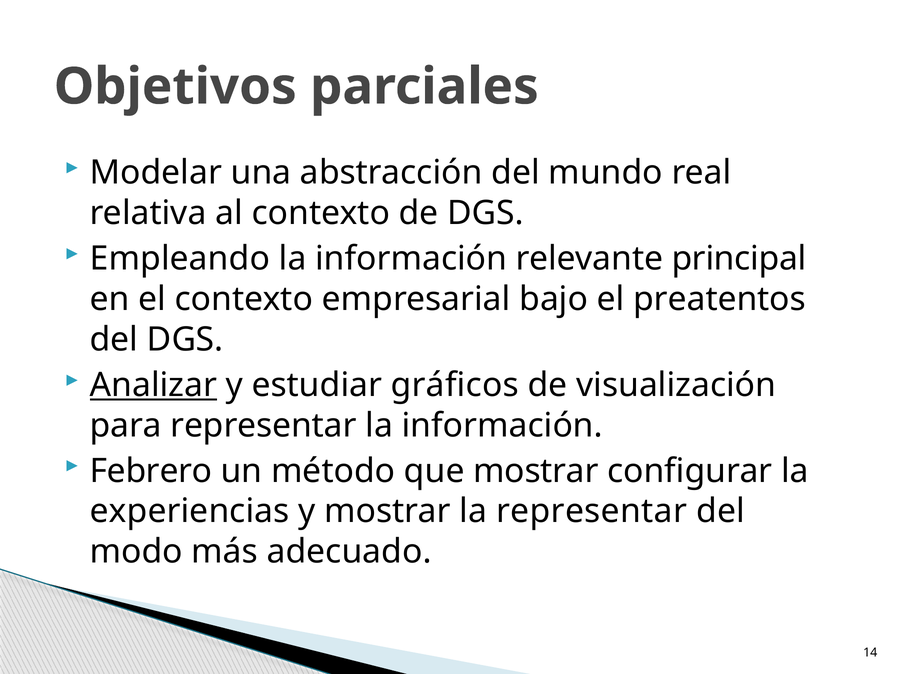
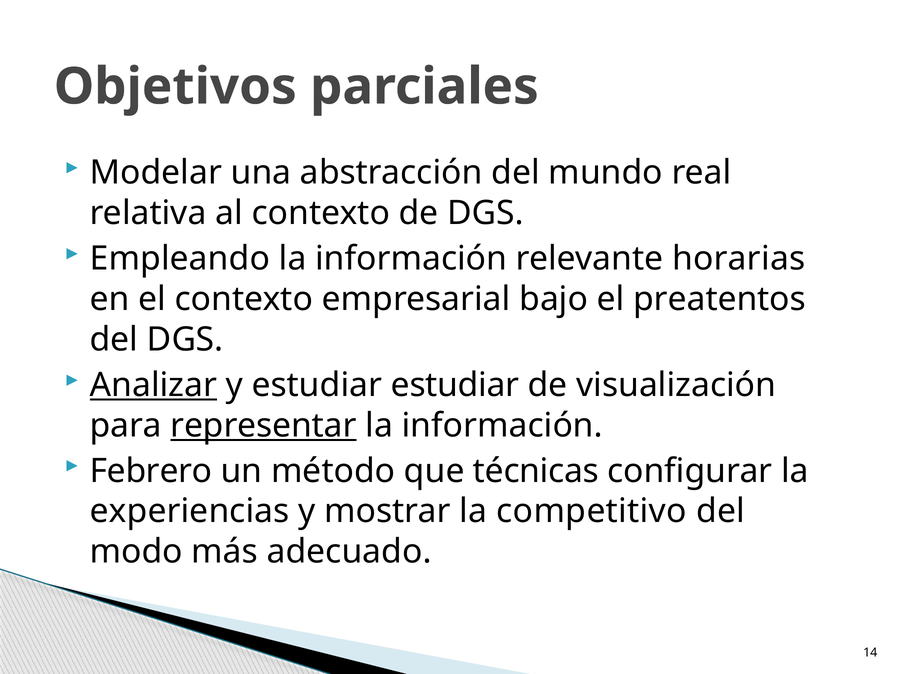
principal: principal -> horarias (739, 259)
estudiar gráficos: gráficos -> estudiar (455, 385)
representar underline: none -> present (263, 426)
que mostrar: mostrar -> técnicas (536, 471)
la representar: representar -> competitivo (592, 512)
